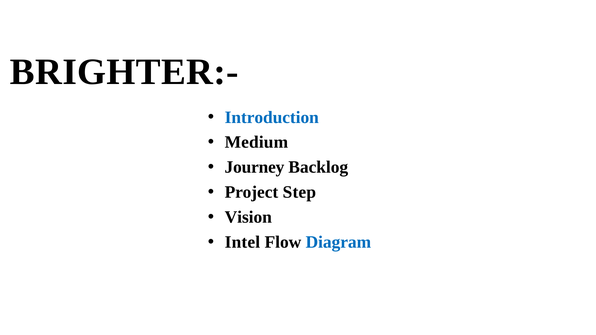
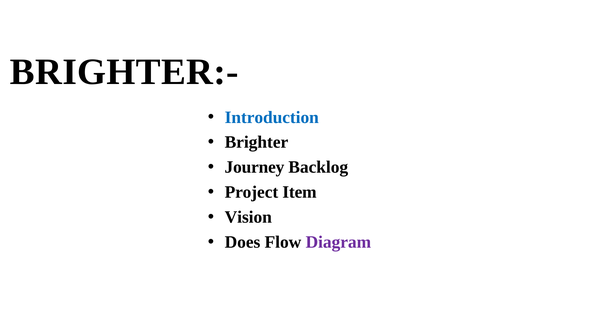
Medium: Medium -> Brighter (256, 142)
Step: Step -> Item (300, 192)
Intel: Intel -> Does (243, 242)
Diagram colour: blue -> purple (338, 242)
